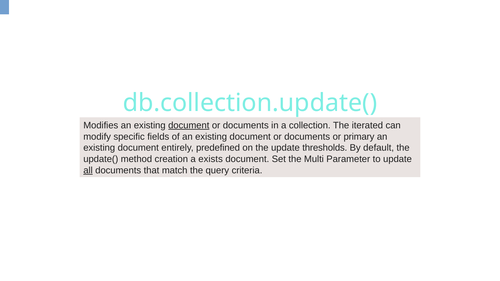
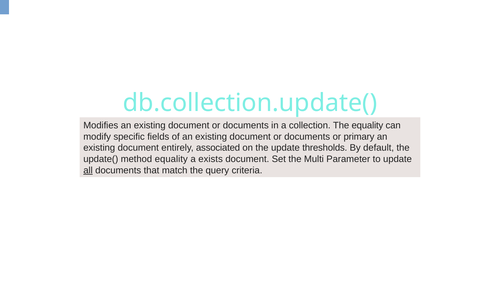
document underline: present -> none (189, 125)
The iterated: iterated -> equality (367, 125)
predefined: predefined -> associated (218, 148)
method creation: creation -> equality (171, 159)
